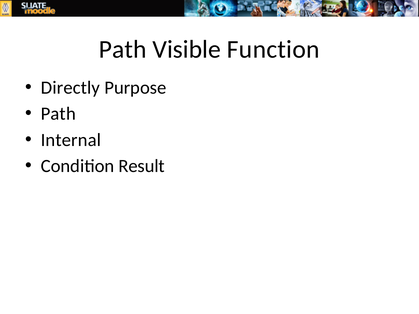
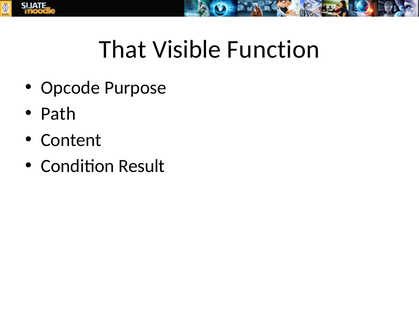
Path: Path -> That (123, 49)
Directly: Directly -> Opcode (70, 88)
Internal: Internal -> Content (71, 140)
